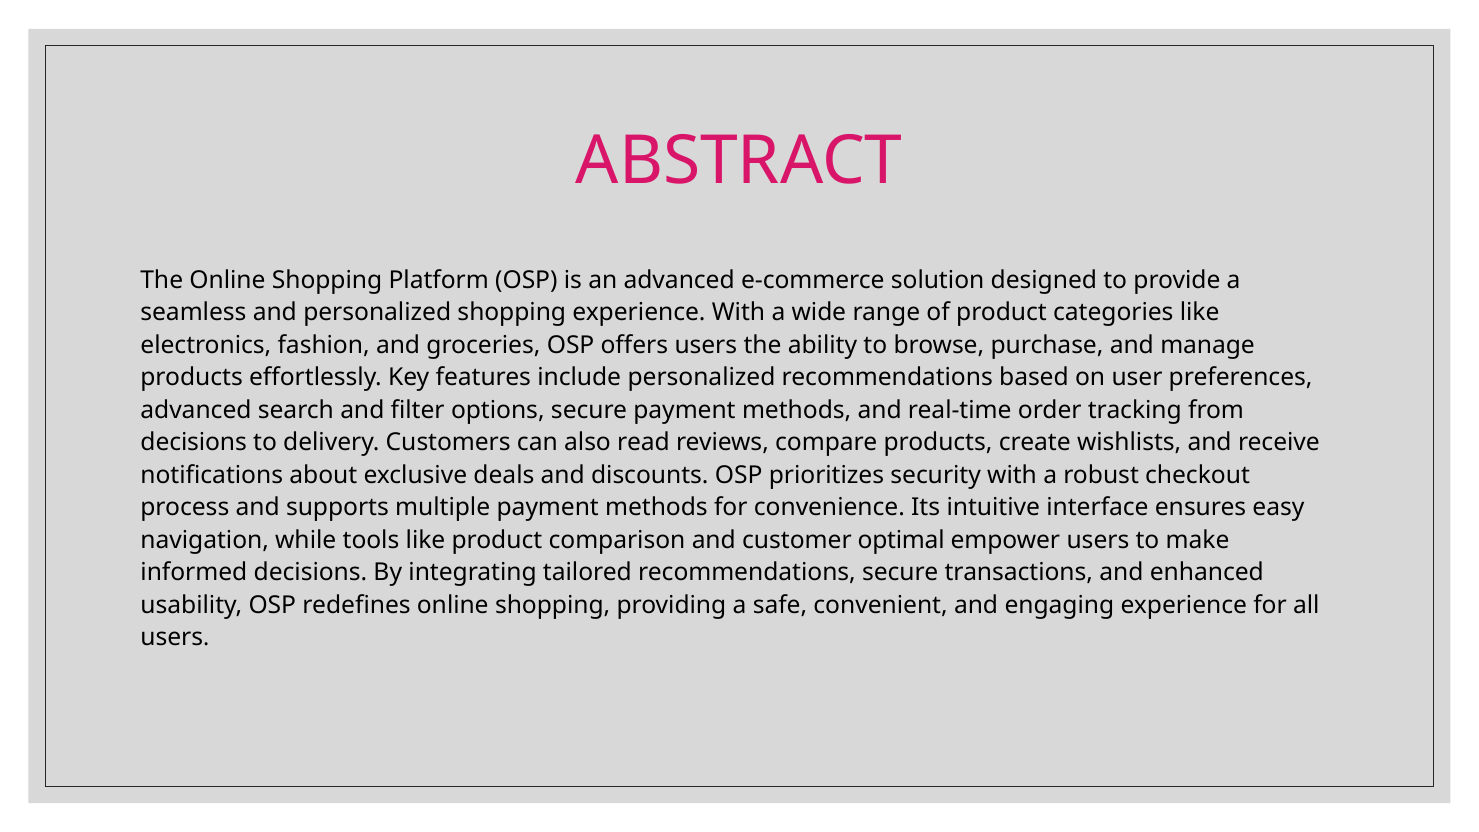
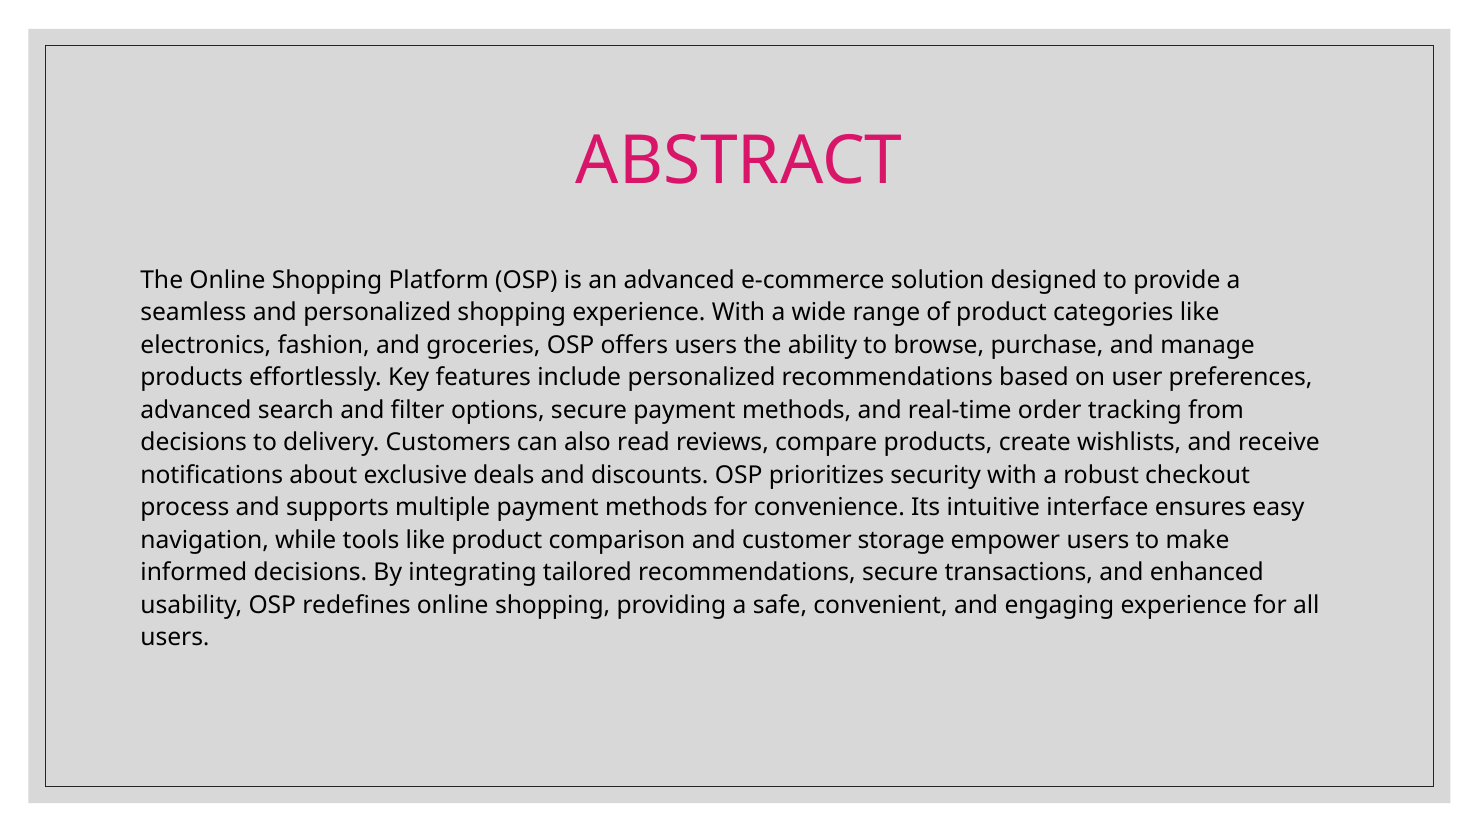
optimal: optimal -> storage (901, 540)
